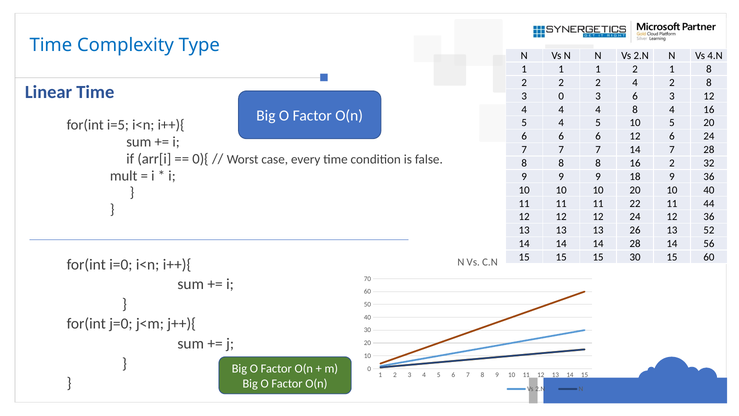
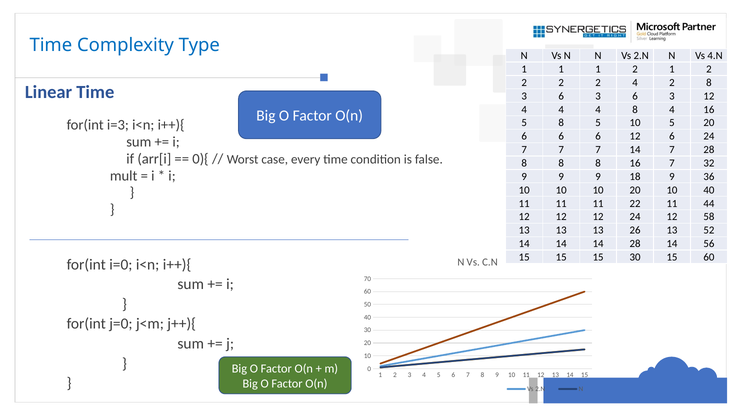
2 1 8: 8 -> 2 (709, 69)
0: 0 -> 6 (561, 96)
5 4: 4 -> 8 (561, 123)
i=5: i=5 -> i=3 (118, 125)
16 2: 2 -> 7 (672, 163)
12 36: 36 -> 58 (709, 217)
